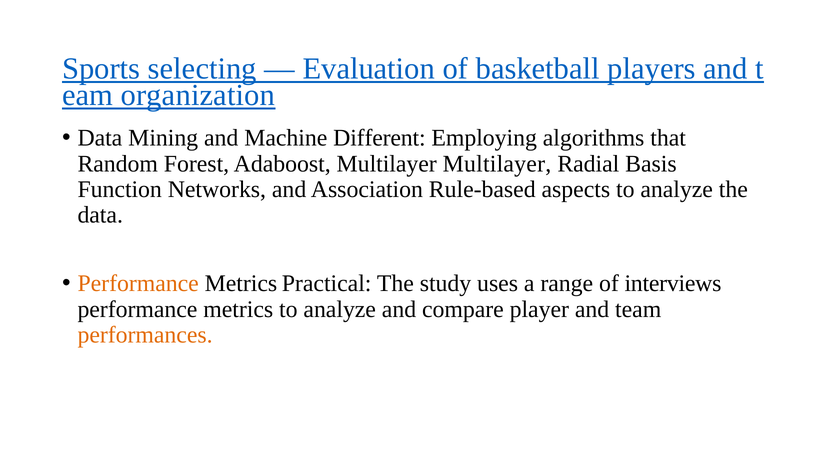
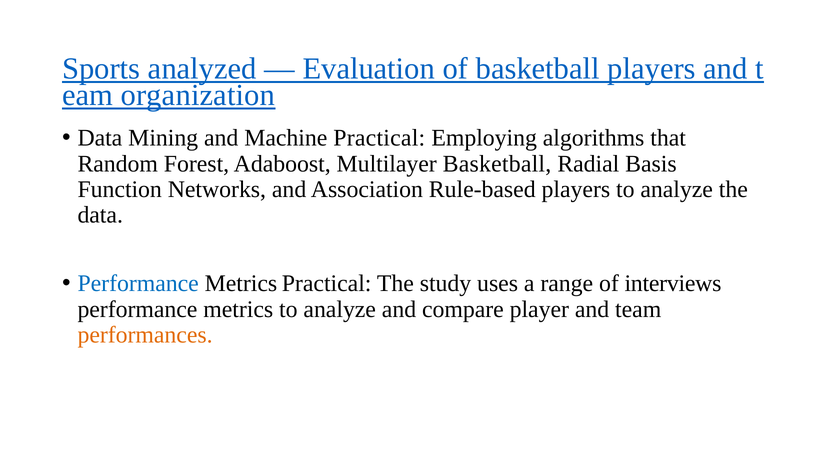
selecting: selecting -> analyzed (202, 69)
Machine Different: Different -> Practical (379, 138)
Multilayer Multilayer: Multilayer -> Basketball (497, 164)
Rule-based aspects: aspects -> players (576, 189)
Performance colour: orange -> blue (138, 284)
